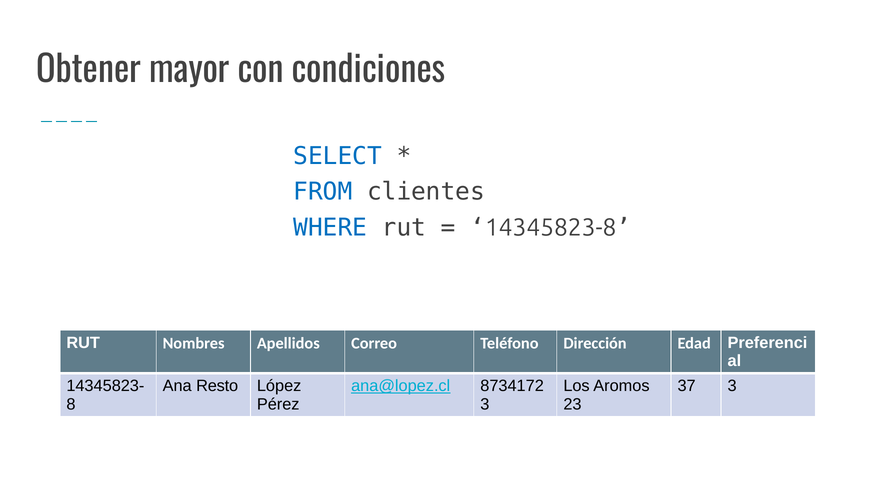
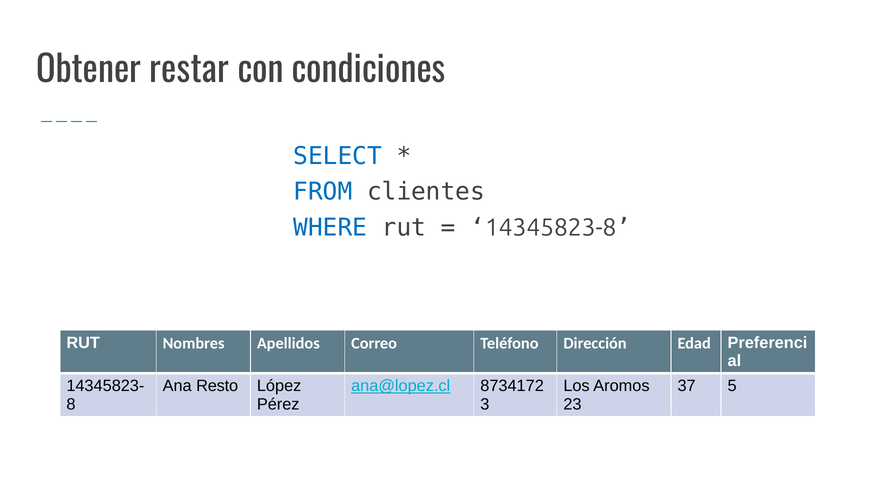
mayor: mayor -> restar (189, 70)
37 3: 3 -> 5 (732, 386)
